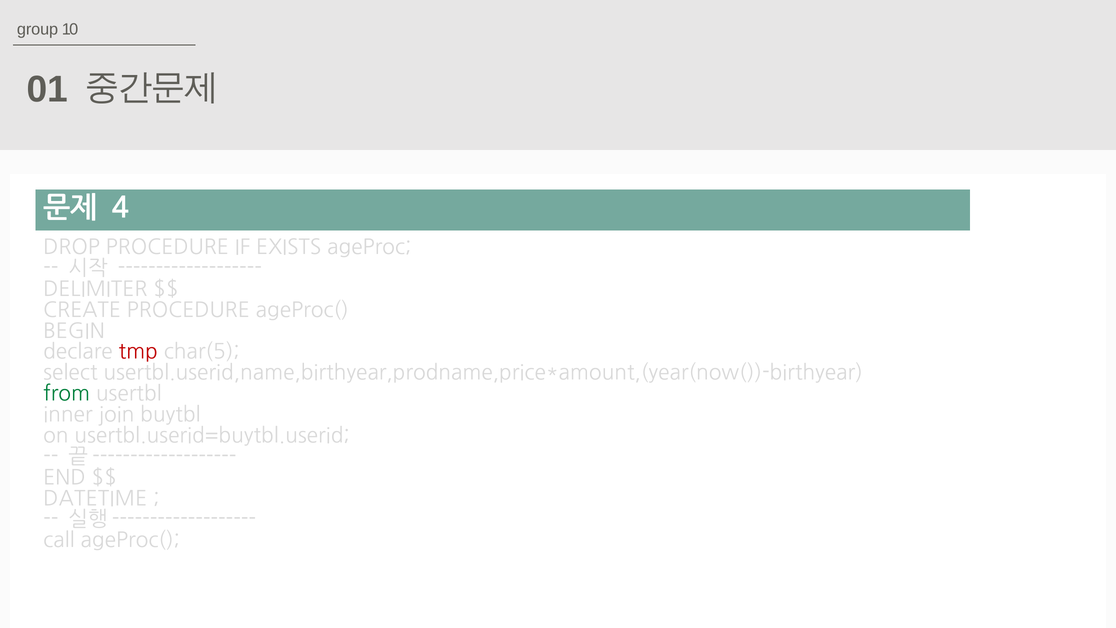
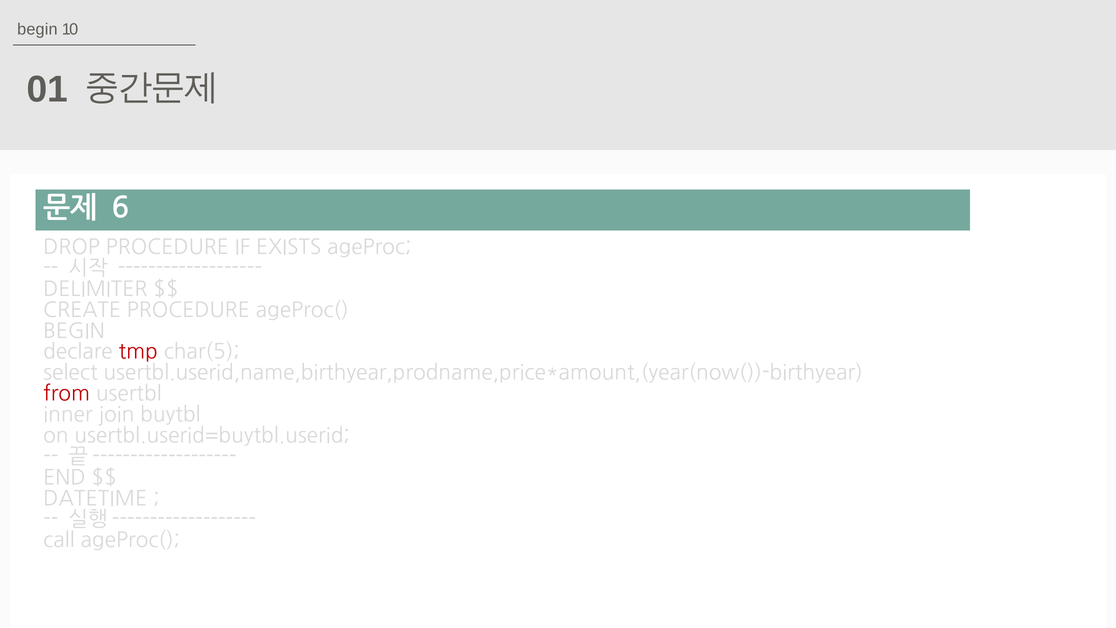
group: group -> begin (37, 29)
4: 4 -> 6 (120, 208)
from colour: green -> red (67, 394)
